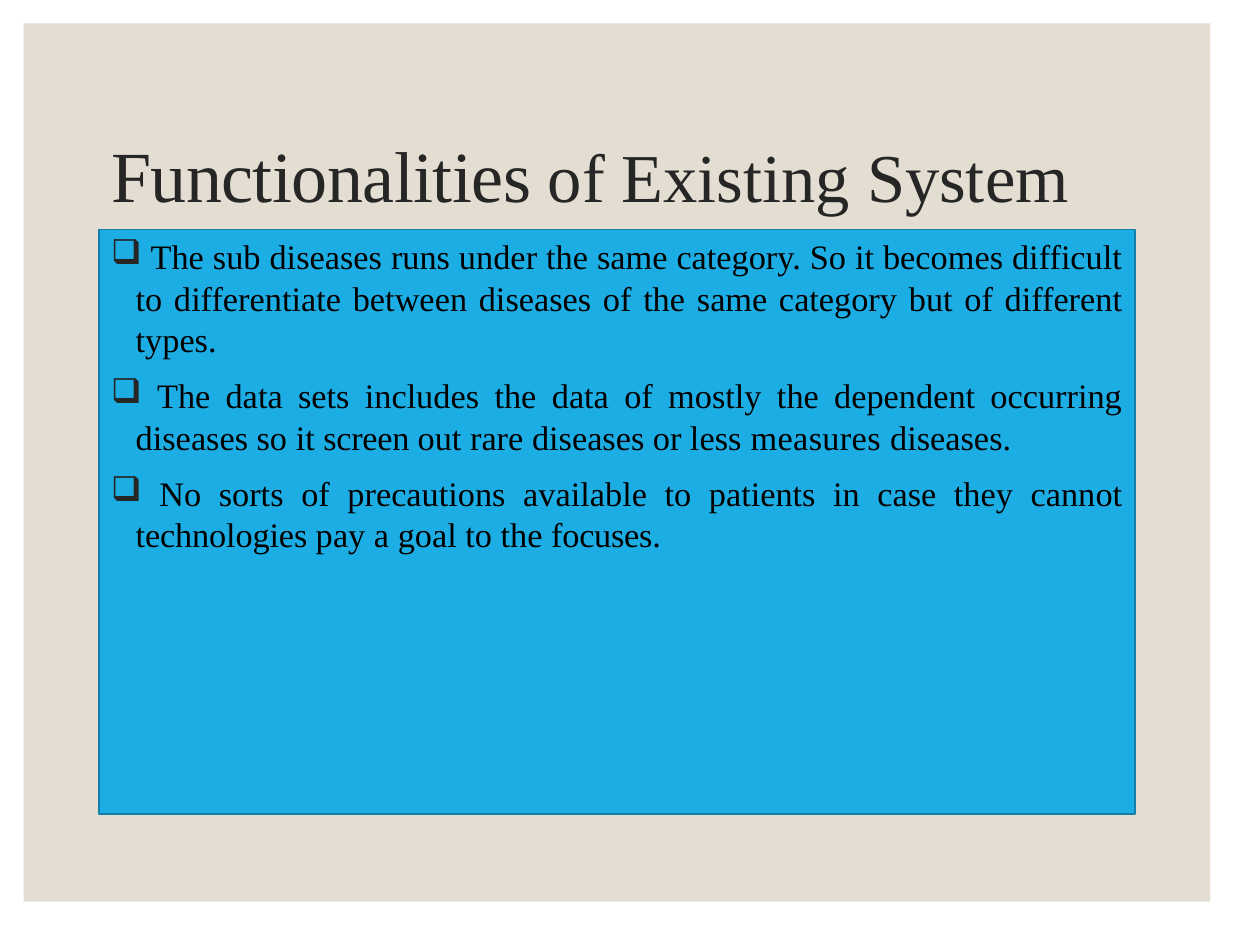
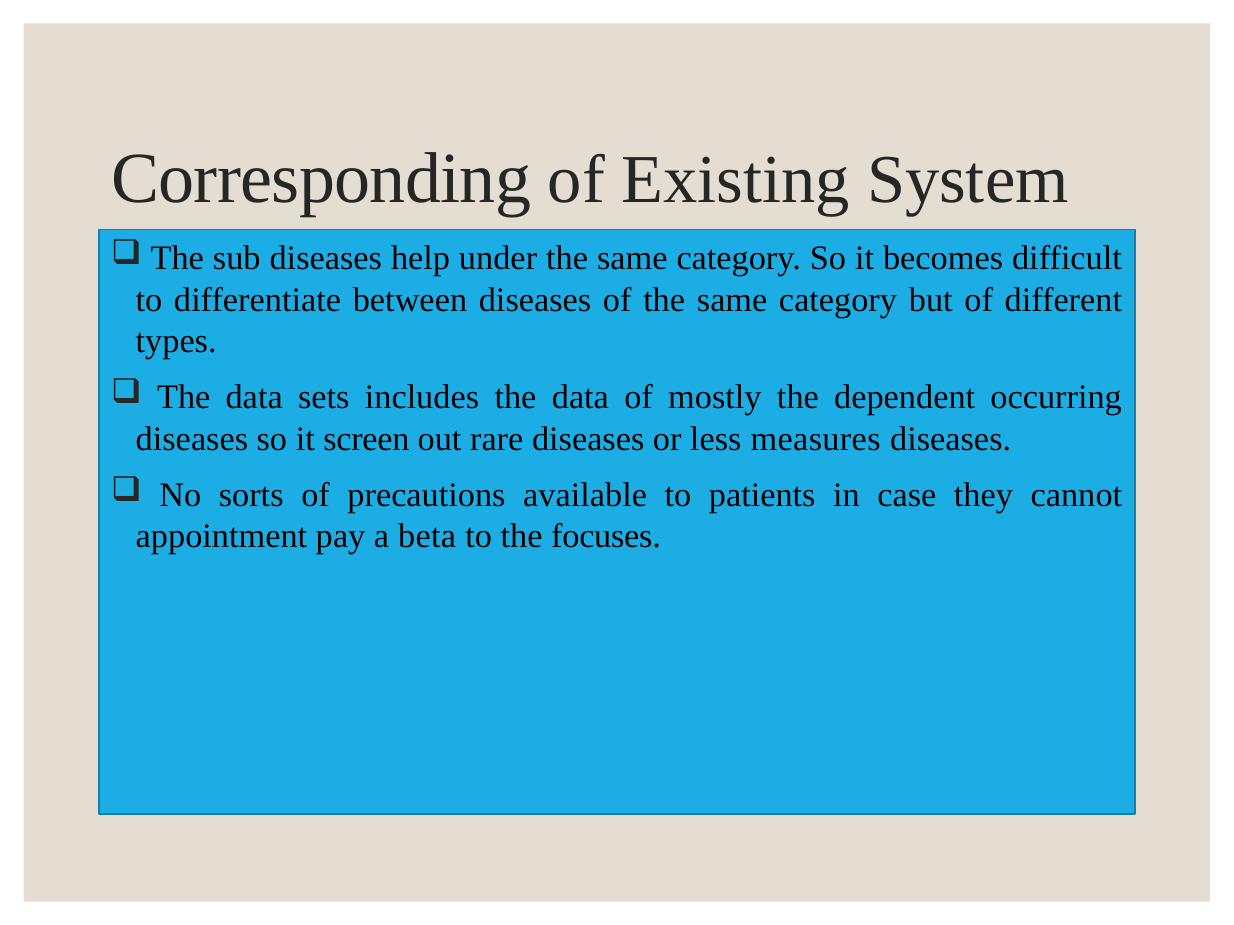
Functionalities: Functionalities -> Corresponding (321, 179)
runs: runs -> help (421, 259)
technologies: technologies -> appointment (221, 537)
goal: goal -> beta (427, 537)
